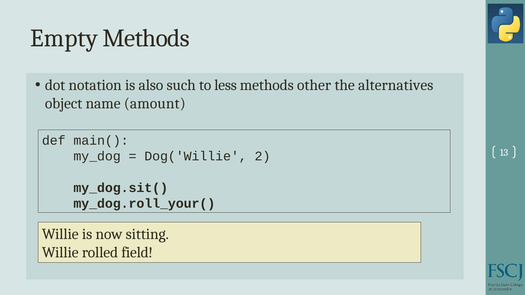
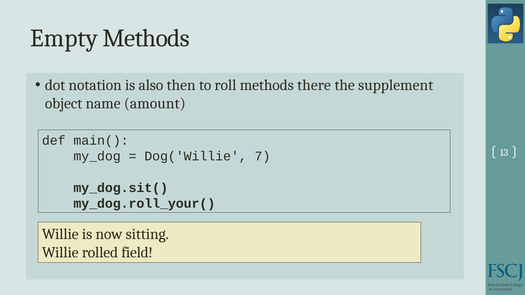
such: such -> then (181, 85)
less: less -> roll (225, 85)
other: other -> there (314, 85)
alternatives: alternatives -> supplement (396, 85)
2: 2 -> 7 (263, 156)
